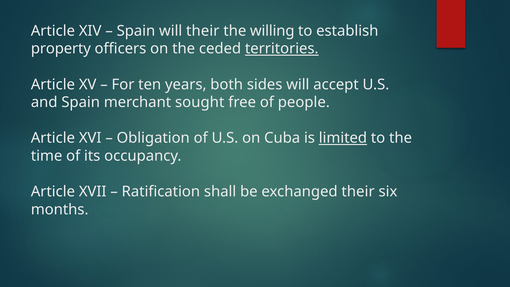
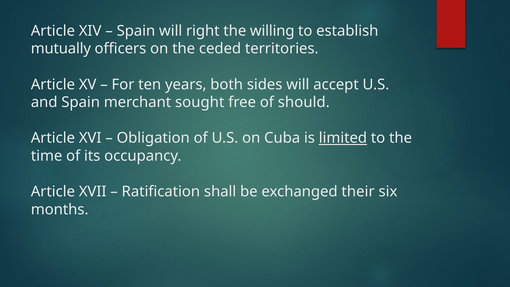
will their: their -> right (203, 31)
property: property -> mutually (61, 49)
territories underline: present -> none (282, 49)
people: people -> should (304, 102)
